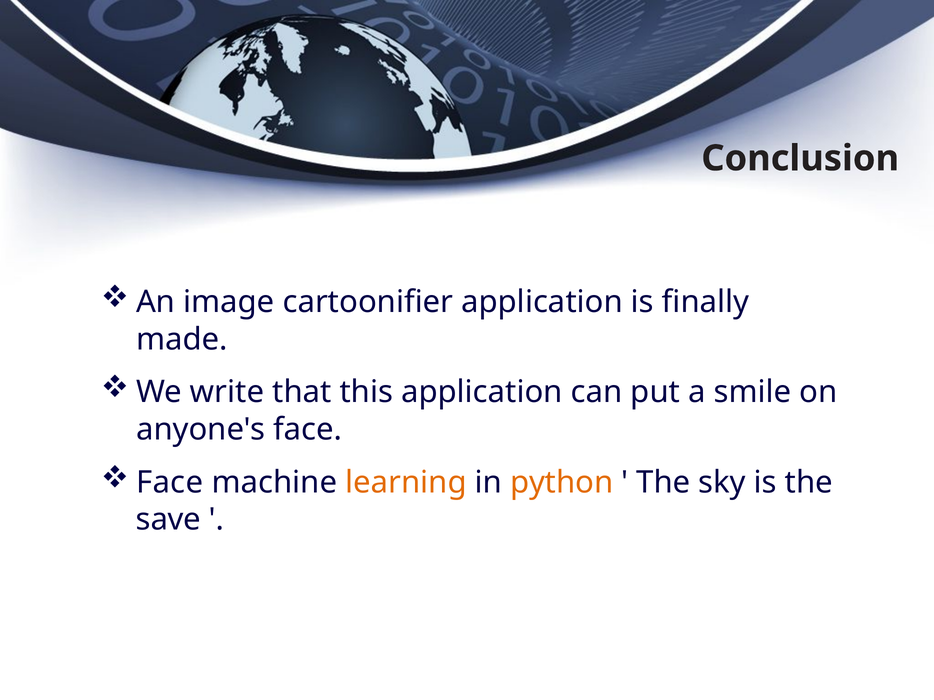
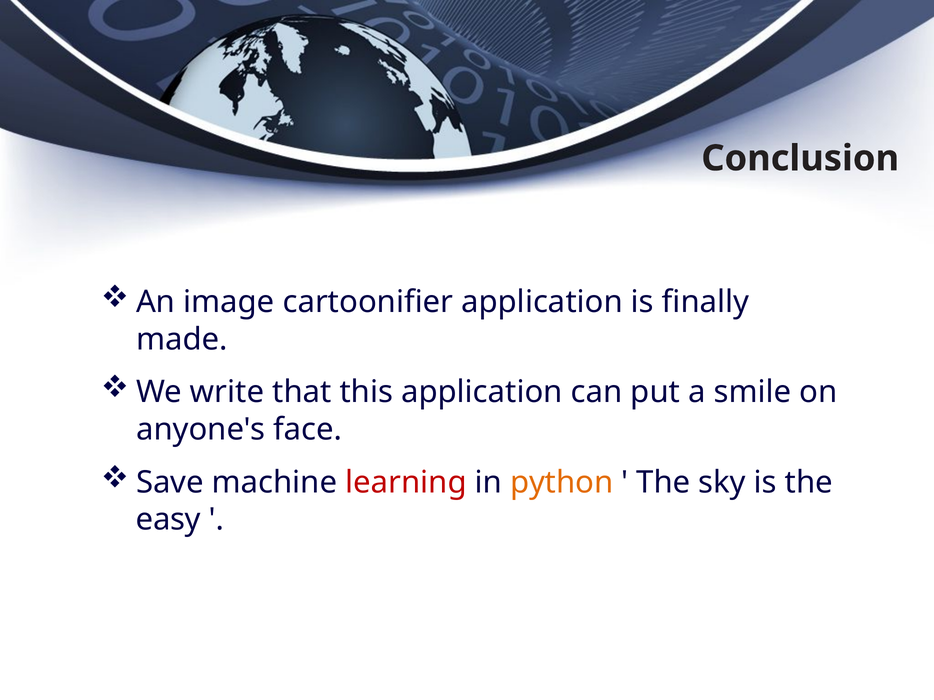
Face: Face -> Save (170, 483)
learning colour: orange -> red (406, 483)
save: save -> easy (168, 520)
